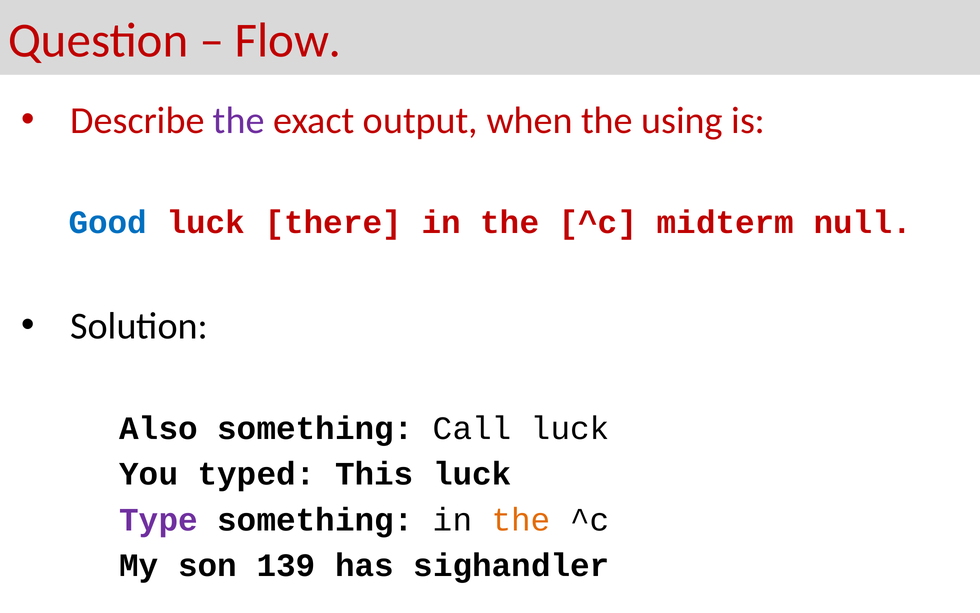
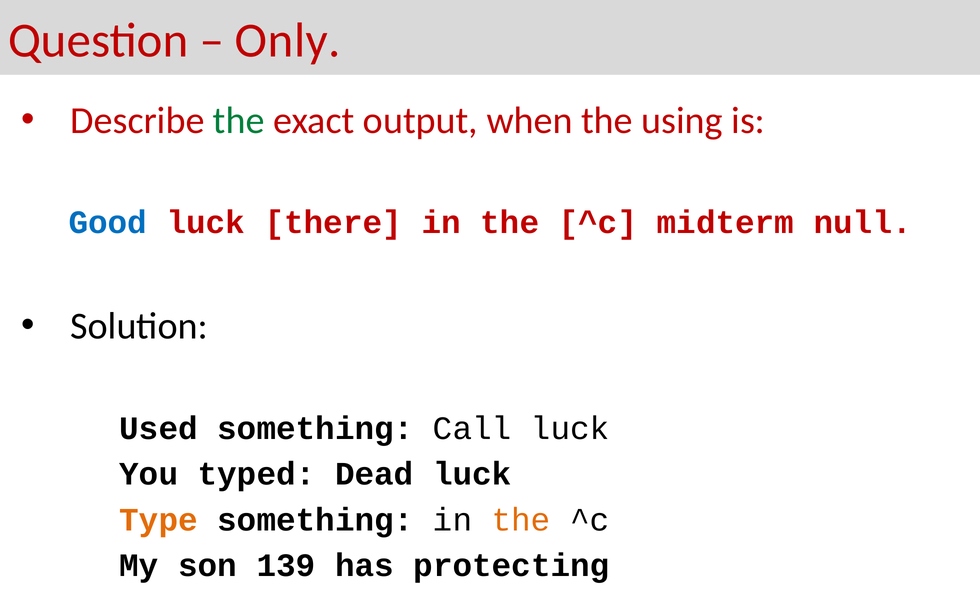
Flow: Flow -> Only (288, 41)
the colour: purple -> green (239, 121)
Also: Also -> Used (159, 428)
This: This -> Dead (374, 474)
Type colour: purple -> orange (159, 519)
sighandler: sighandler -> protecting (511, 565)
